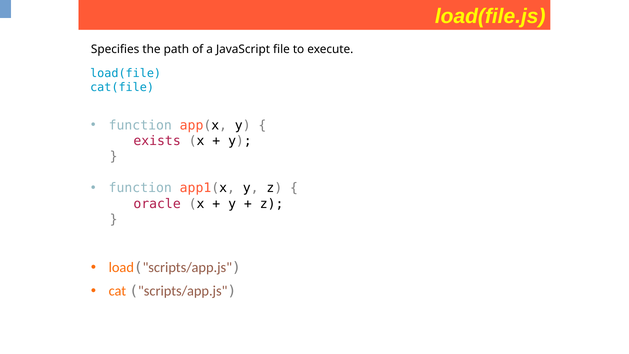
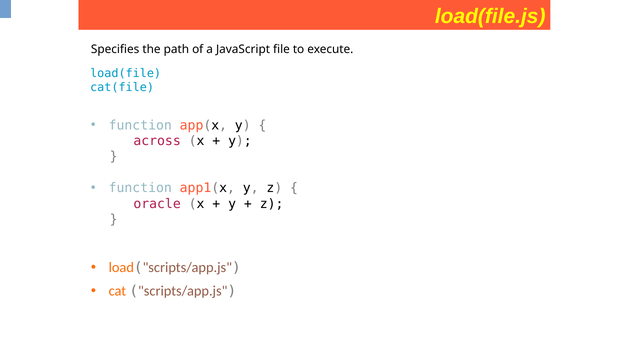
exists: exists -> across (157, 141)
